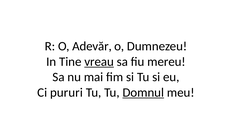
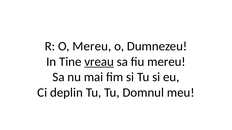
O Adevăr: Adevăr -> Mereu (92, 46)
pururi: pururi -> deplin (66, 93)
Domnul underline: present -> none (143, 93)
